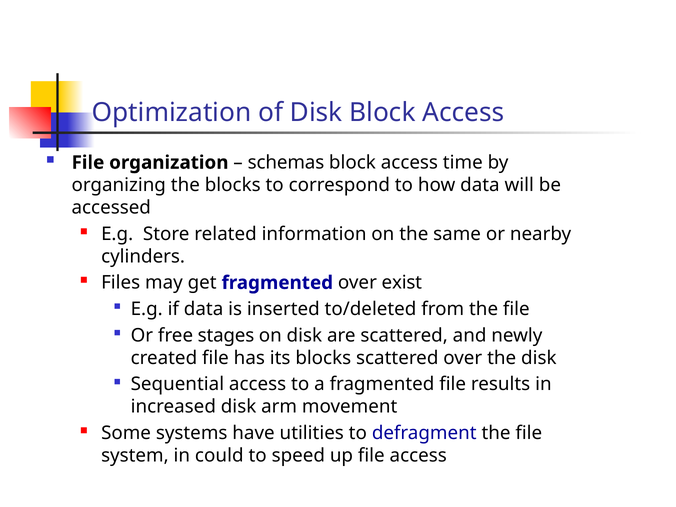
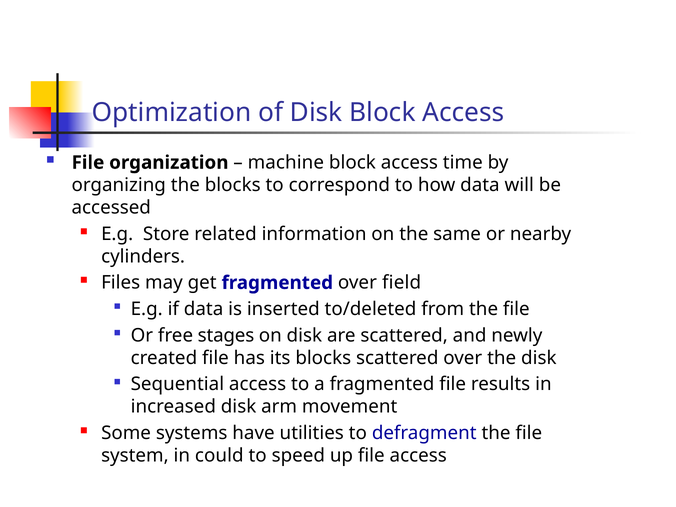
schemas: schemas -> machine (286, 163)
exist: exist -> field (402, 283)
